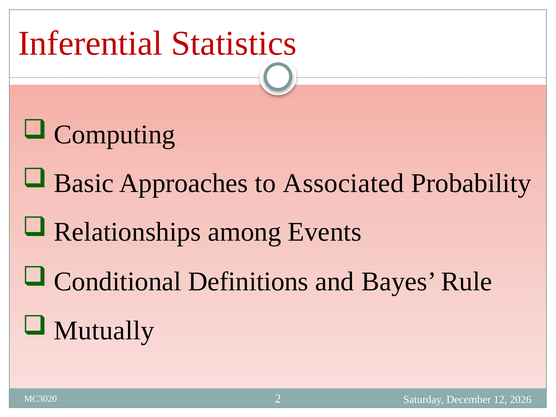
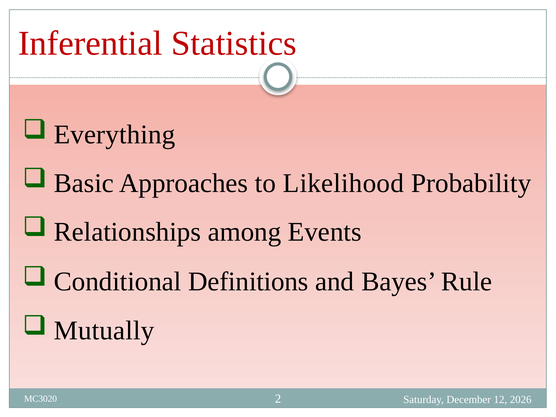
Computing: Computing -> Everything (115, 134)
Associated: Associated -> Likelihood (343, 183)
